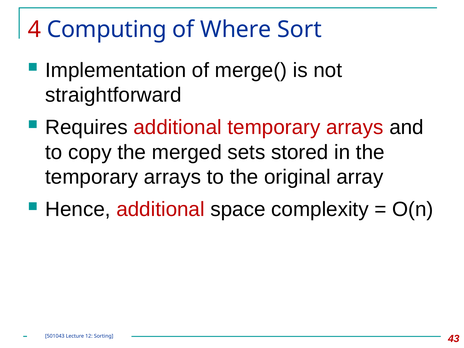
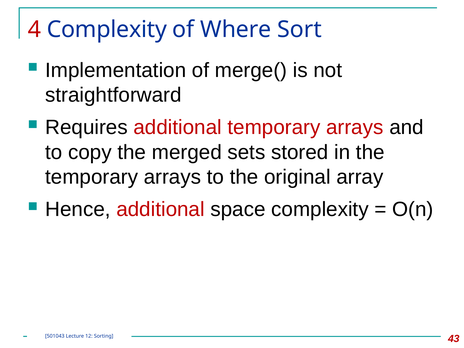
4 Computing: Computing -> Complexity (107, 29)
